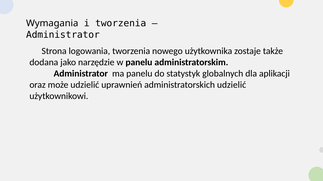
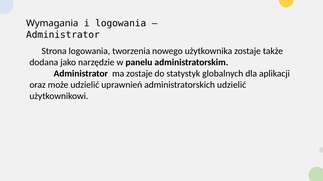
i tworzenia: tworzenia -> logowania (121, 23)
ma panelu: panelu -> zostaje (139, 74)
